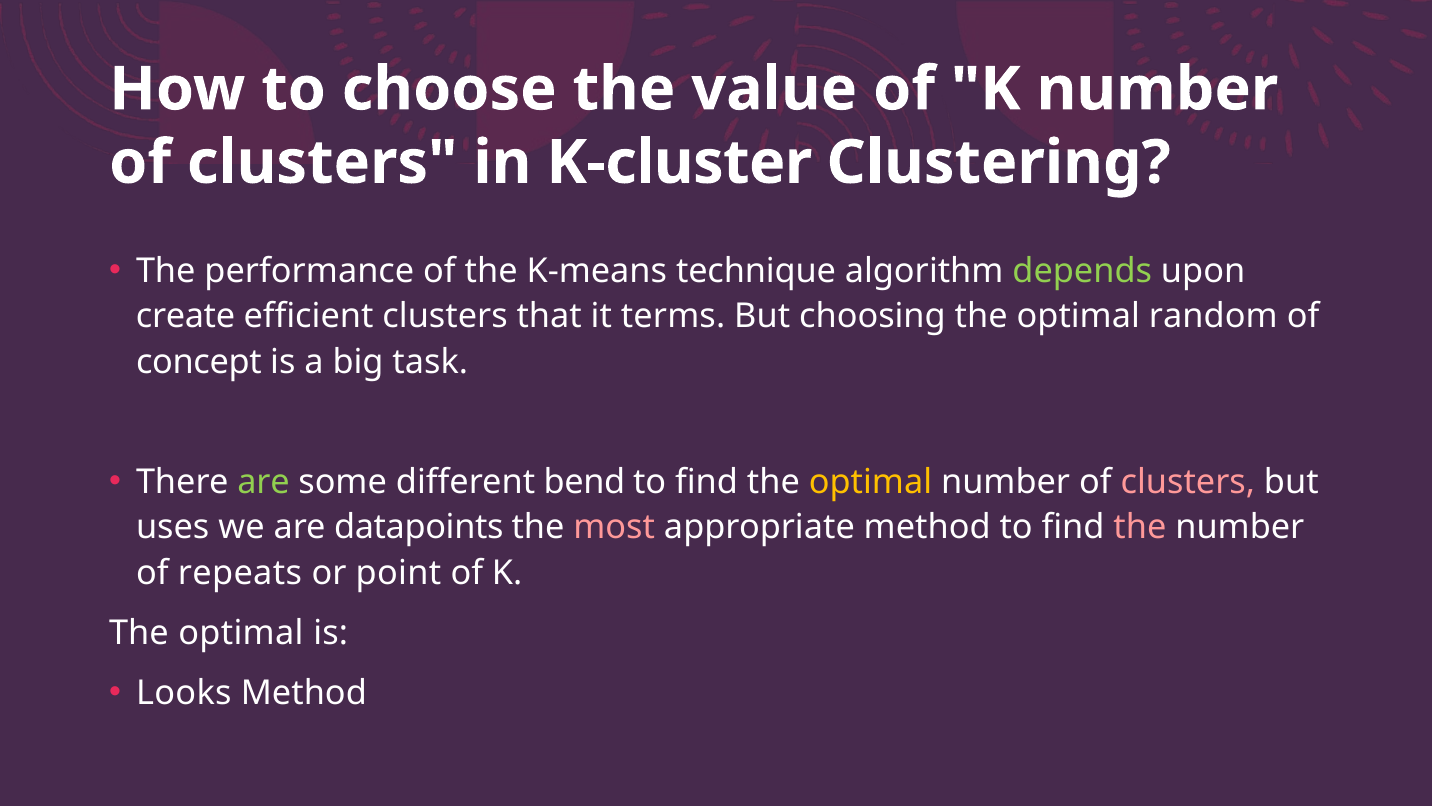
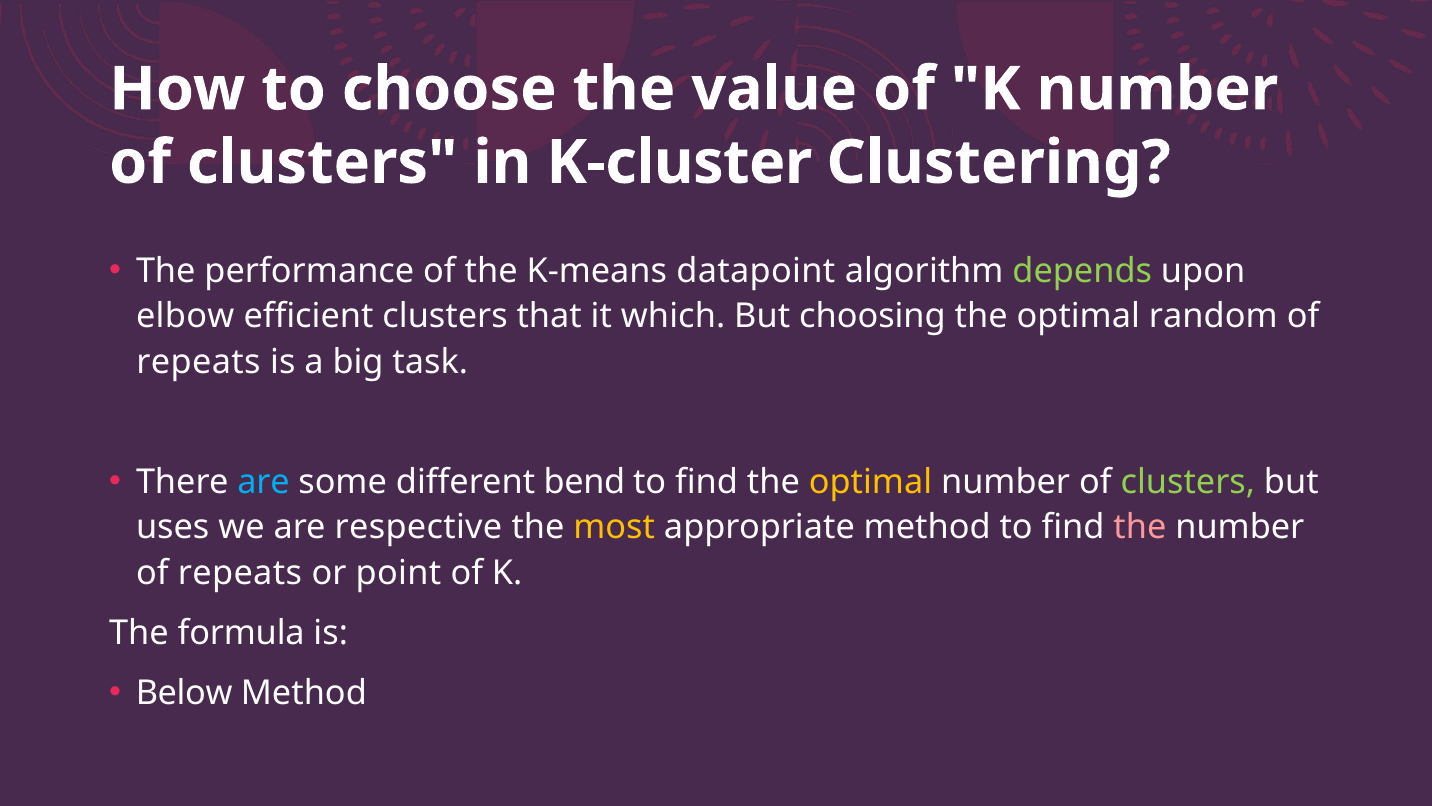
technique: technique -> datapoint (756, 271)
create: create -> elbow (185, 316)
terms: terms -> which (673, 316)
concept: concept -> repeats (198, 362)
are colour: light green -> light blue (264, 482)
clusters colour: pink -> light green (1188, 482)
datapoints: datapoints -> respective (418, 527)
most colour: pink -> yellow (614, 527)
optimal: optimal -> formula (241, 633)
Looks: Looks -> Below (184, 693)
